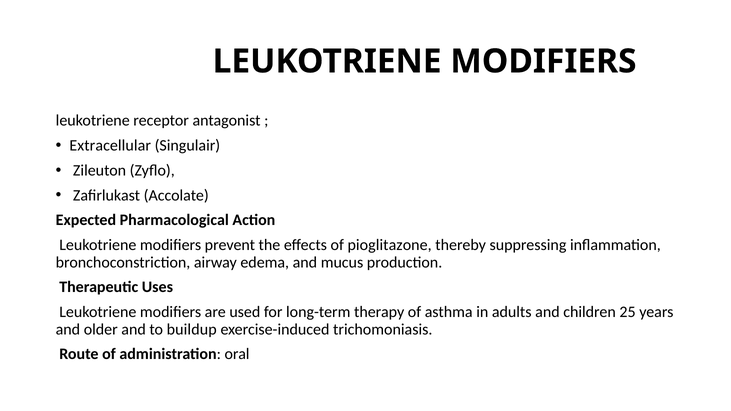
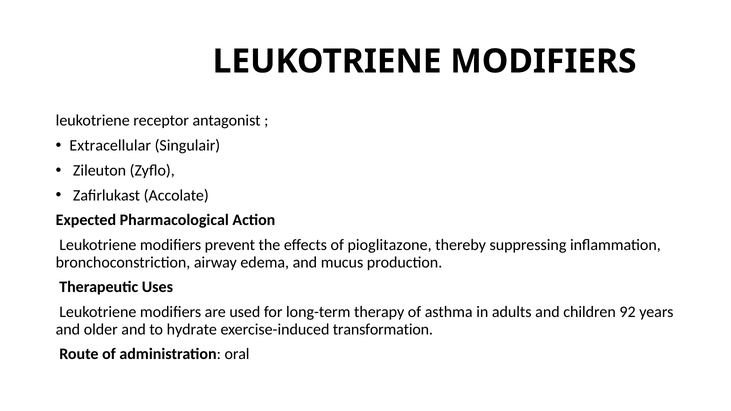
25: 25 -> 92 (628, 312)
buildup: buildup -> hydrate (192, 329)
trichomoniasis: trichomoniasis -> transformation (383, 329)
